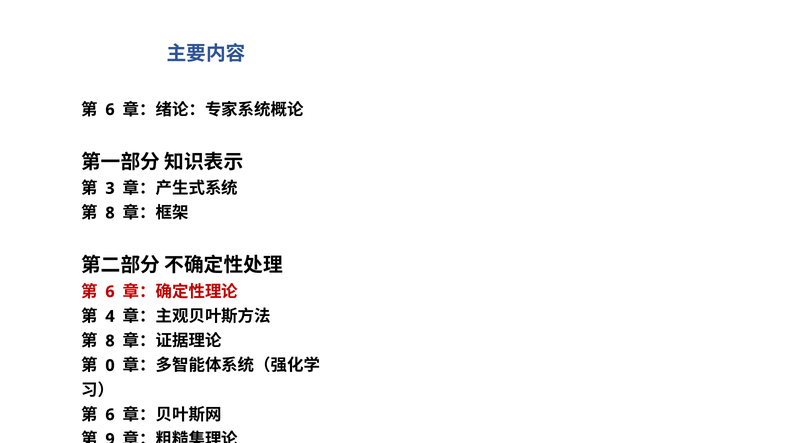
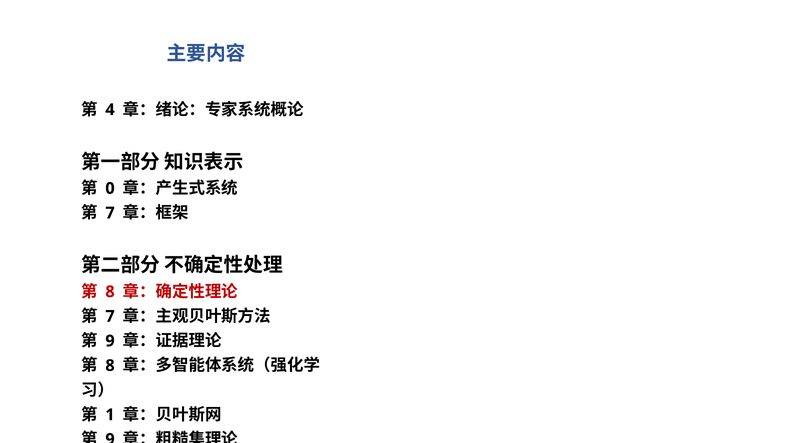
6: 6 -> 4 (110, 110)
3: 3 -> 0 (110, 189)
8: 8 -> 7 (110, 213)
6: 6 -> 8 (110, 292)
4: 4 -> 7 (110, 317)
8: 8 -> 9 (110, 341)
0: 0 -> 8 (110, 366)
6: 6 -> 1 (110, 415)
